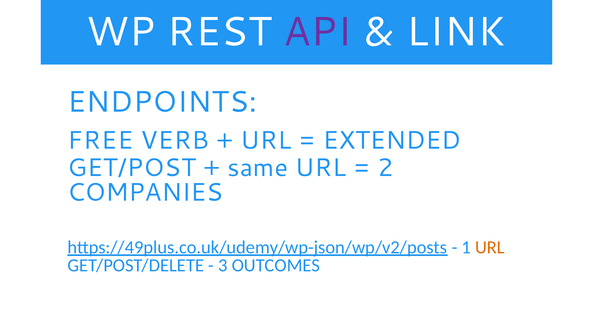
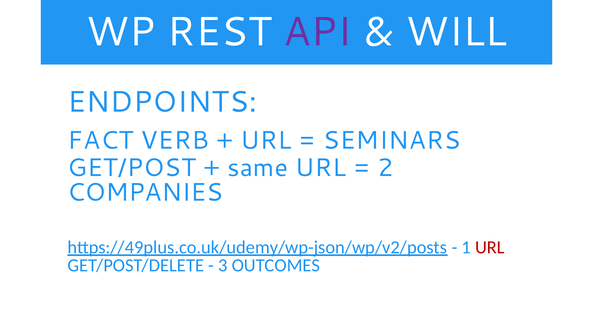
LINK: LINK -> WILL (456, 32)
FREE: FREE -> FACT (100, 140)
EXTENDED: EXTENDED -> SEMINARS (392, 140)
URL colour: orange -> red (490, 247)
